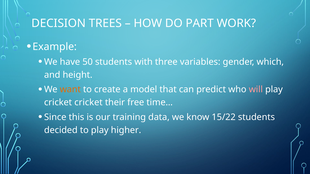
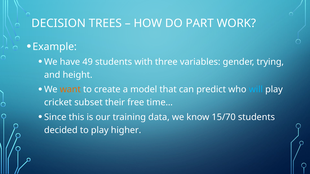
50: 50 -> 49 (88, 62)
which: which -> trying (270, 62)
will colour: pink -> light blue (256, 90)
cricket cricket: cricket -> subset (88, 103)
15/22: 15/22 -> 15/70 (224, 117)
